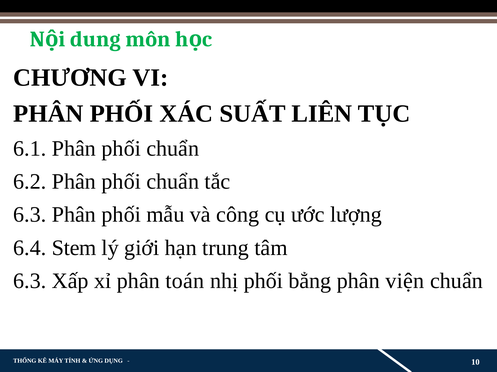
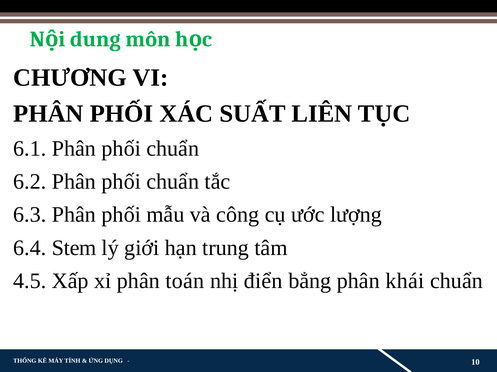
6.3: 6.3 -> 4.5 (30, 281)
nhị phối: phối -> điển (263, 281)
viện: viện -> khái (405, 281)
